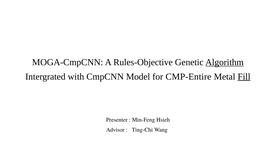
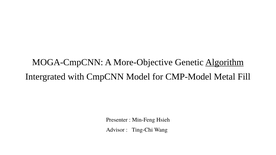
Rules-Objective: Rules-Objective -> More-Objective (143, 62)
CMP-Entire: CMP-Entire -> CMP-Model (189, 77)
Fill underline: present -> none (244, 77)
